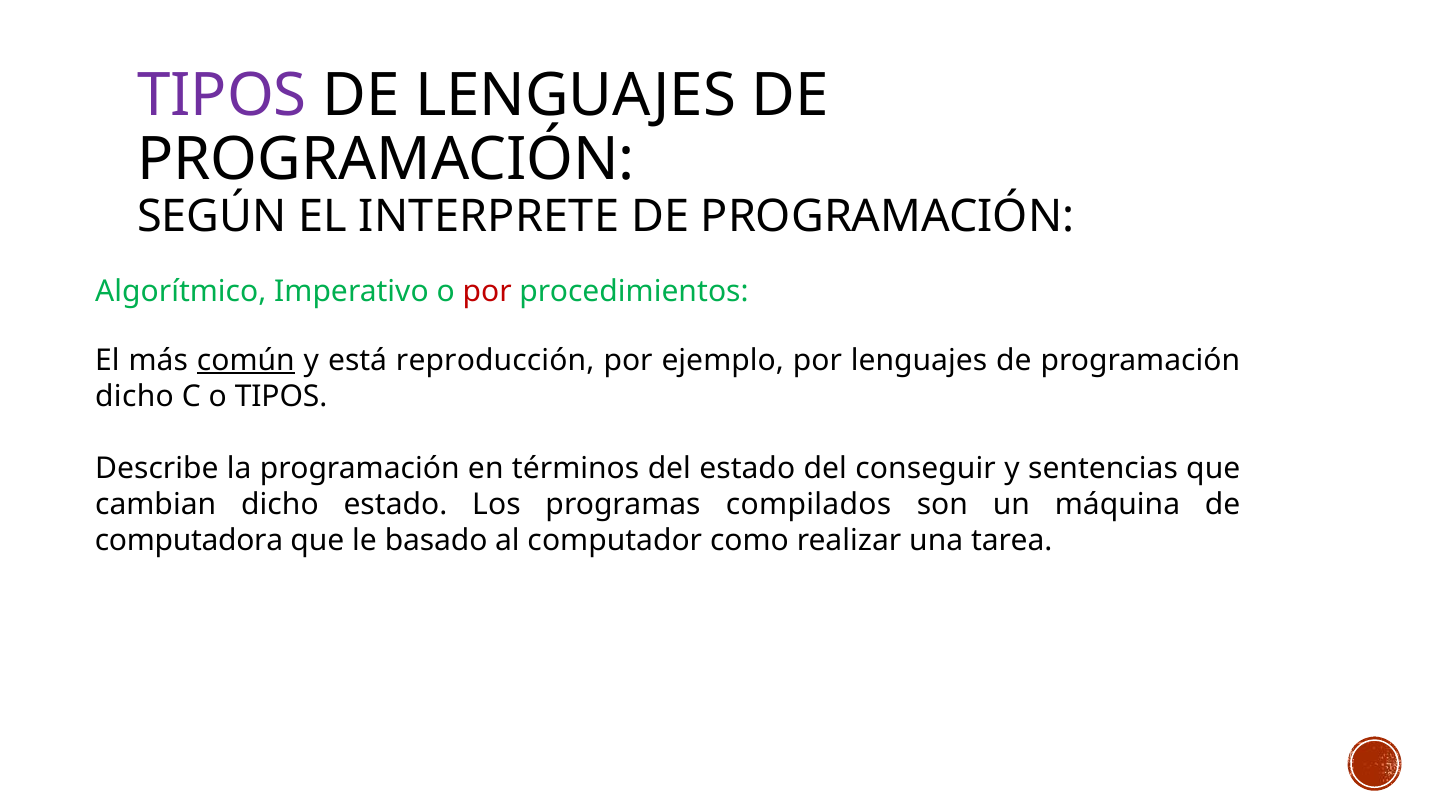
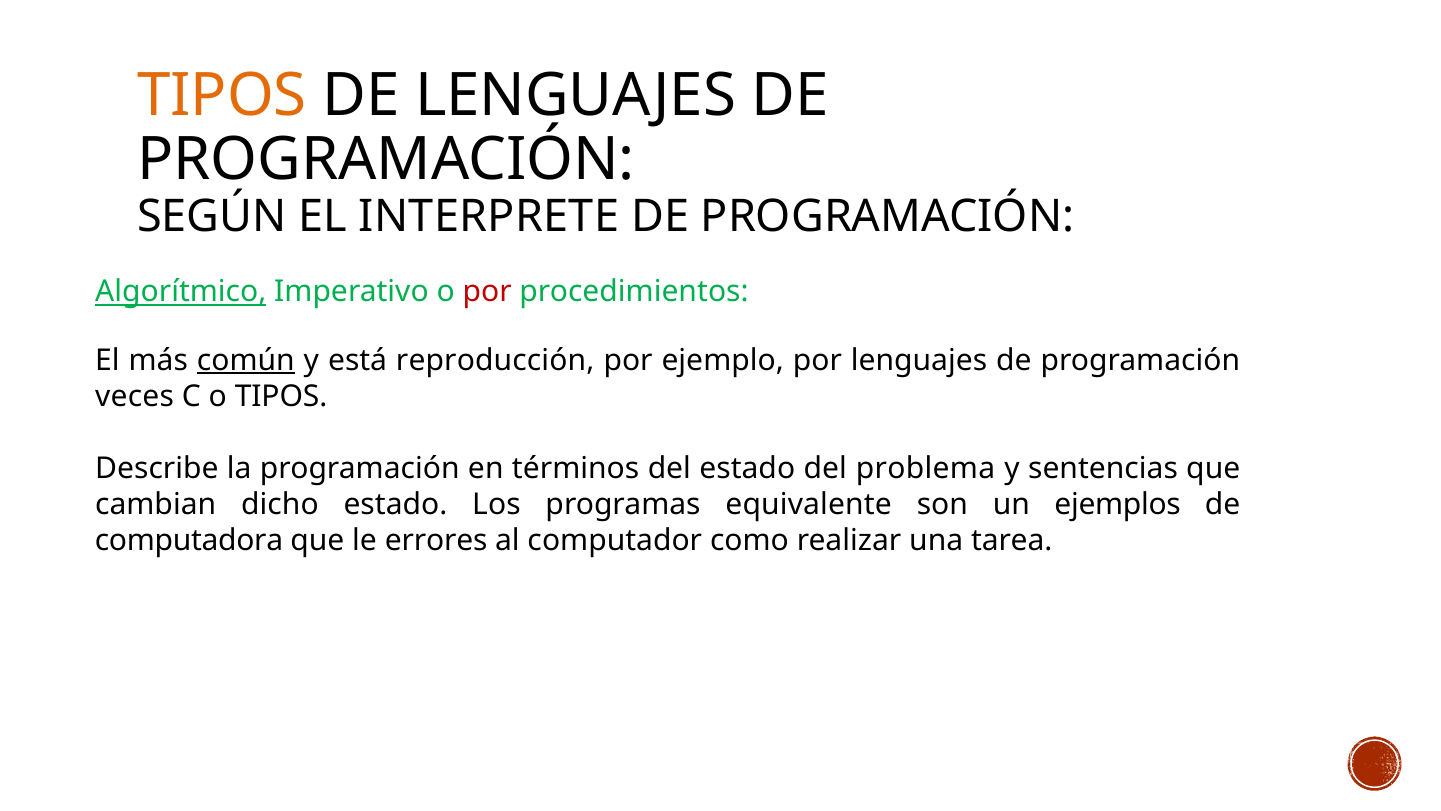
TIPOS colour: purple -> orange (222, 95)
Algorítmico underline: none -> present (181, 292)
dicho: dicho -> veces (135, 396)
conseguir: conseguir -> problema (925, 468)
compilados: compilados -> equivalente (809, 504)
máquina: máquina -> ejemplos (1118, 504)
basado: basado -> errores (436, 540)
